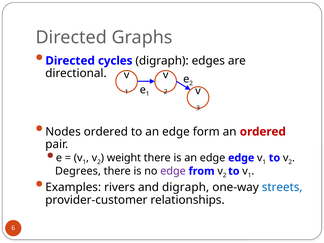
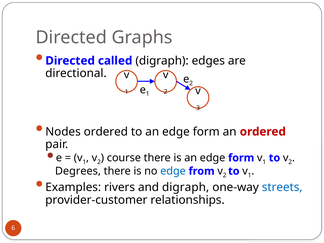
cycles: cycles -> called (115, 61)
weight: weight -> course (124, 158)
is an edge edge: edge -> form (241, 158)
edge colour: purple -> blue (173, 171)
